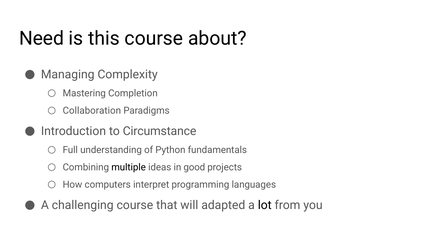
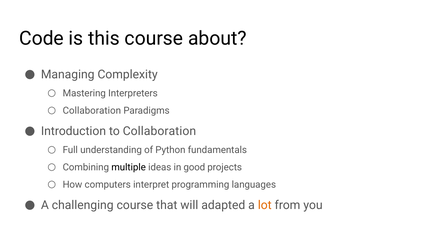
Need: Need -> Code (42, 38)
Completion: Completion -> Interpreters (133, 93)
to Circumstance: Circumstance -> Collaboration (159, 131)
lot colour: black -> orange (265, 205)
